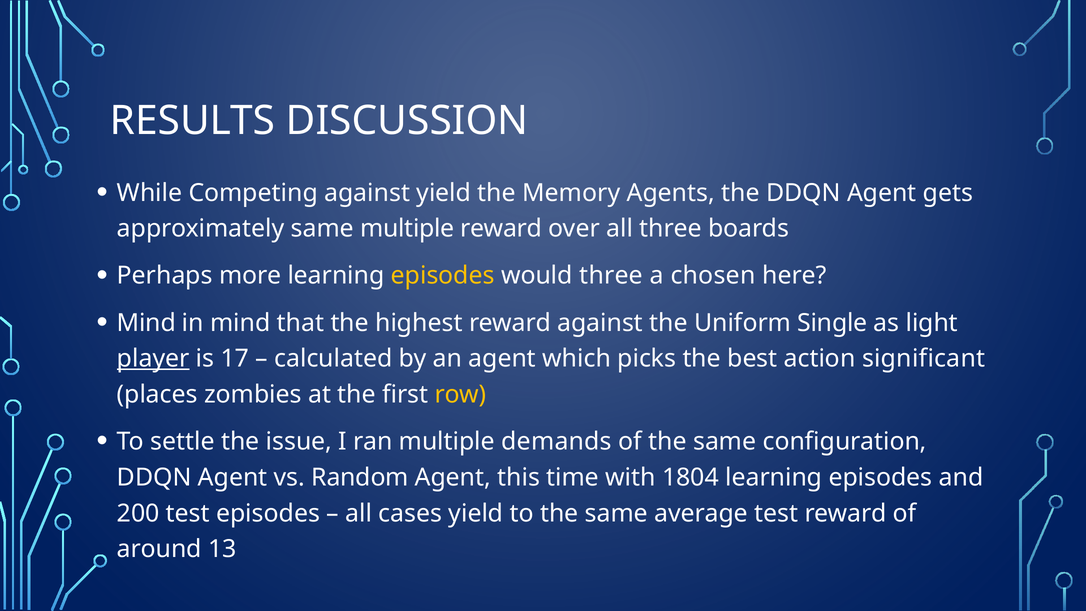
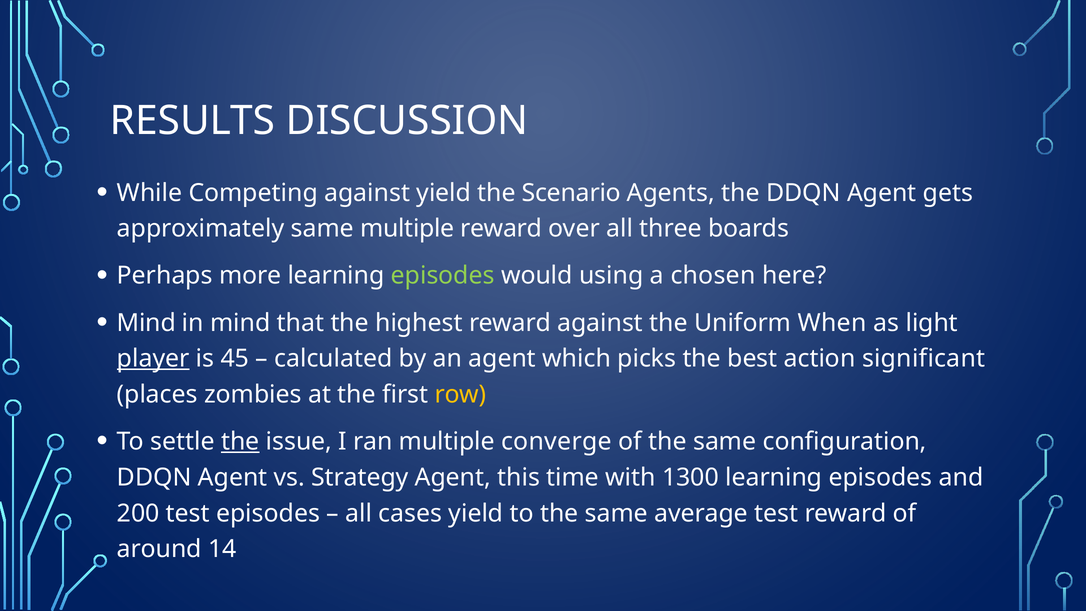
Memory: Memory -> Scenario (571, 193)
episodes colour: yellow -> light green (443, 276)
would three: three -> using (611, 276)
Single: Single -> When (832, 323)
17: 17 -> 45 (235, 359)
the underline: none -> present (240, 442)
demands: demands -> converge (556, 442)
Random: Random -> Strategy (360, 477)
1804: 1804 -> 1300 (690, 477)
13: 13 -> 14 (222, 549)
